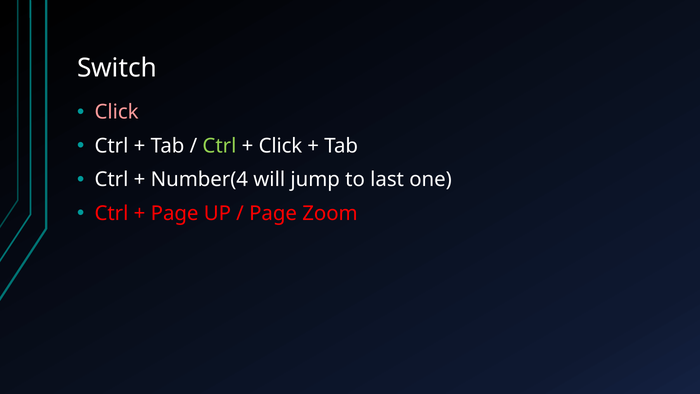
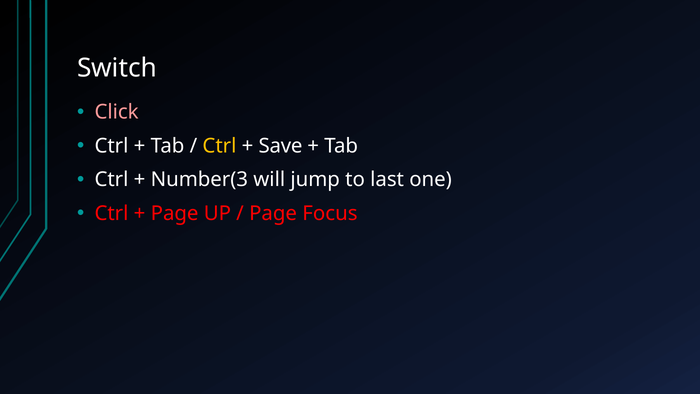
Ctrl colour: light green -> yellow (219, 146)
Click: Click -> Save (281, 146)
Number(4: Number(4 -> Number(3 (199, 180)
Zoom: Zoom -> Focus (330, 213)
